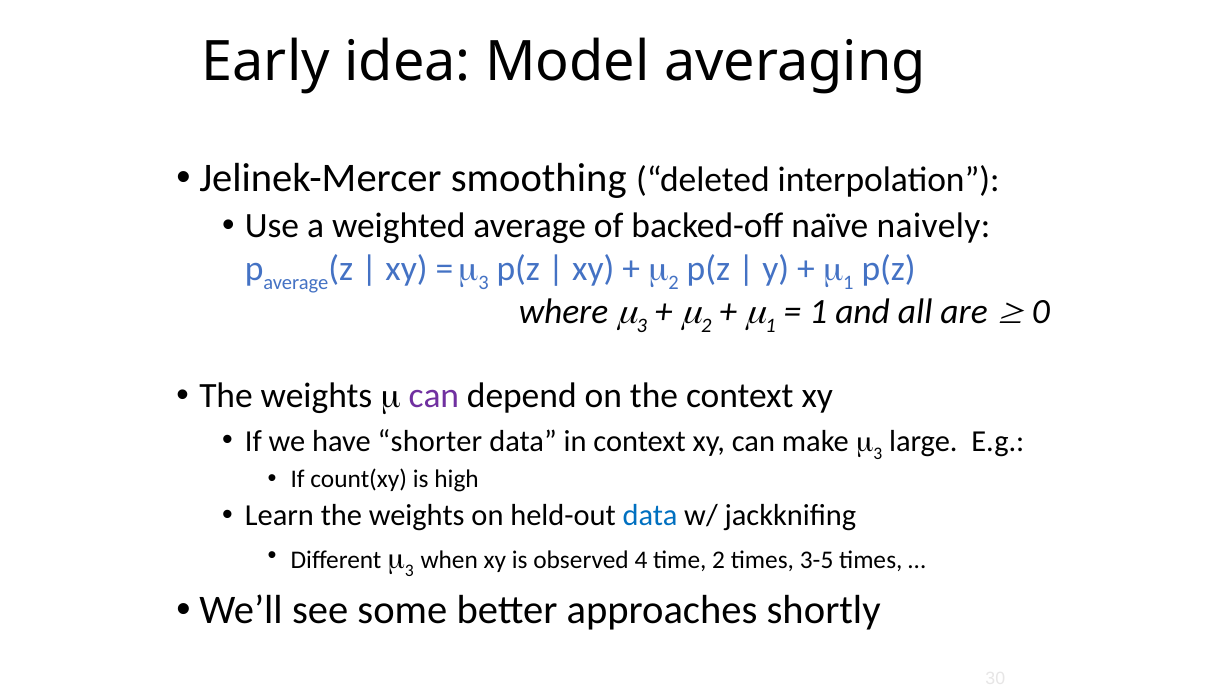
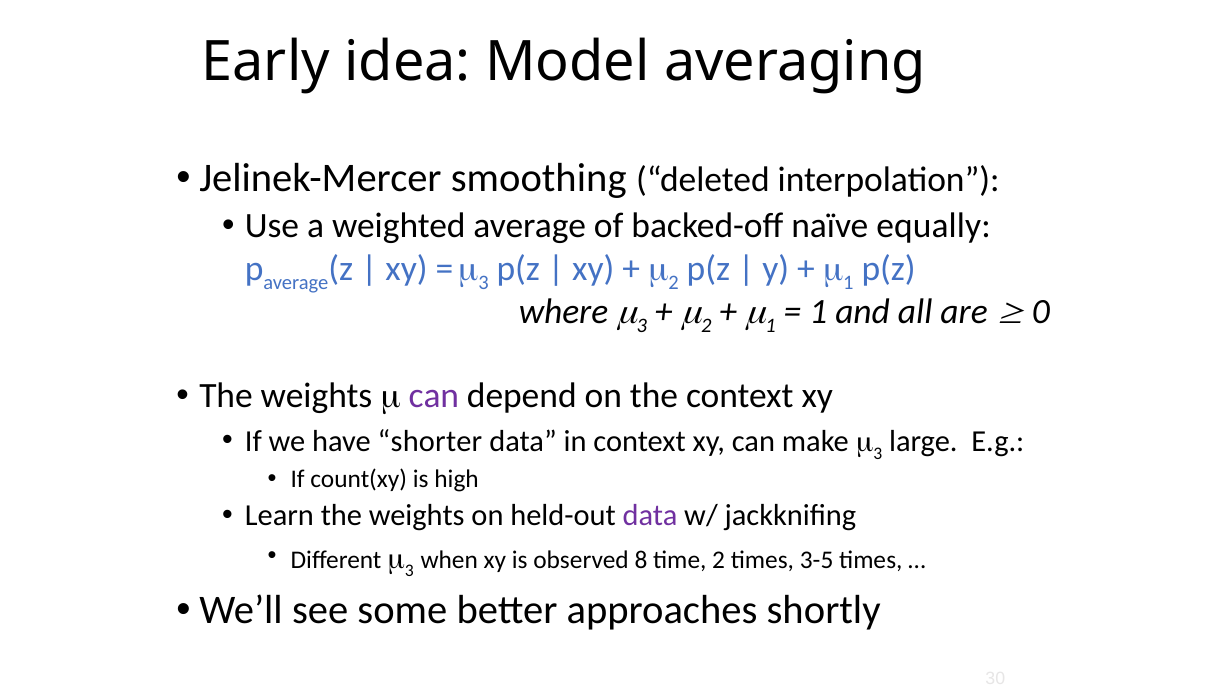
naively: naively -> equally (934, 226)
data colour: blue -> purple (650, 515)
4: 4 -> 8 (641, 560)
